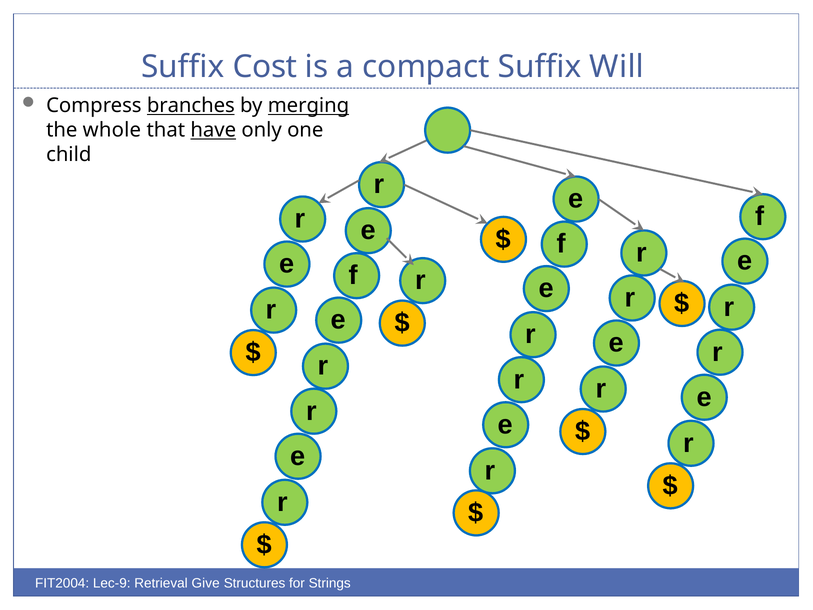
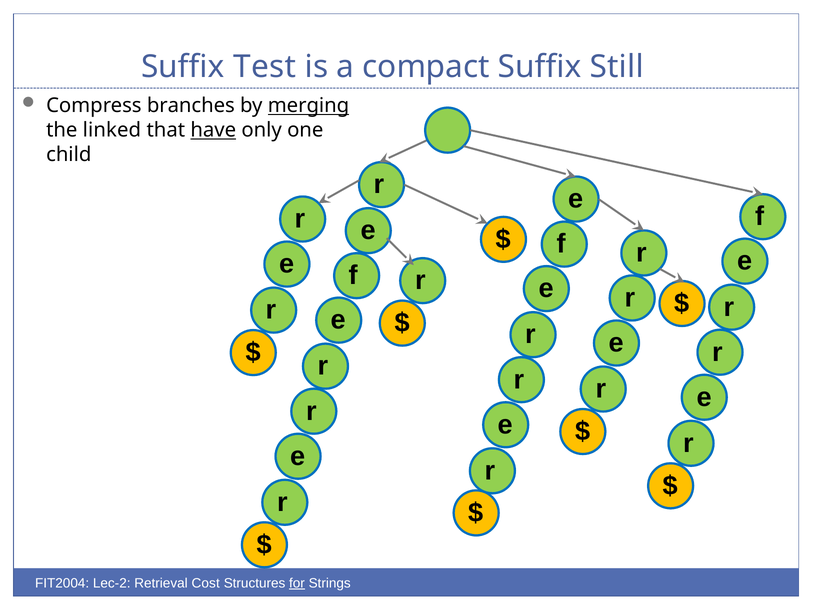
Cost: Cost -> Test (265, 67)
Will: Will -> Still (617, 67)
branches underline: present -> none (191, 106)
whole: whole -> linked (112, 130)
Lec-9: Lec-9 -> Lec-2 (112, 583)
Give: Give -> Cost (206, 583)
for underline: none -> present (297, 583)
